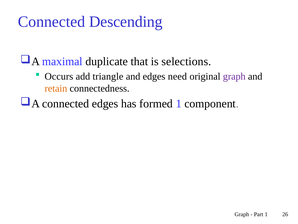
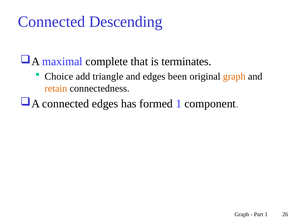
duplicate: duplicate -> complete (107, 61)
selections: selections -> terminates (186, 61)
Occurs: Occurs -> Choice (59, 76)
need: need -> been (177, 76)
graph colour: purple -> orange (234, 76)
